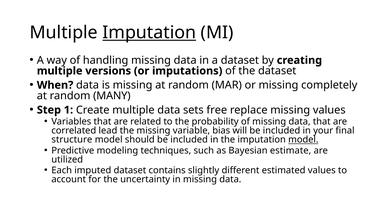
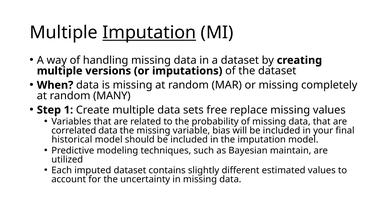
correlated lead: lead -> data (108, 131)
structure: structure -> historical (72, 140)
model underline: present -> none (303, 140)
estimate: estimate -> maintain (291, 151)
